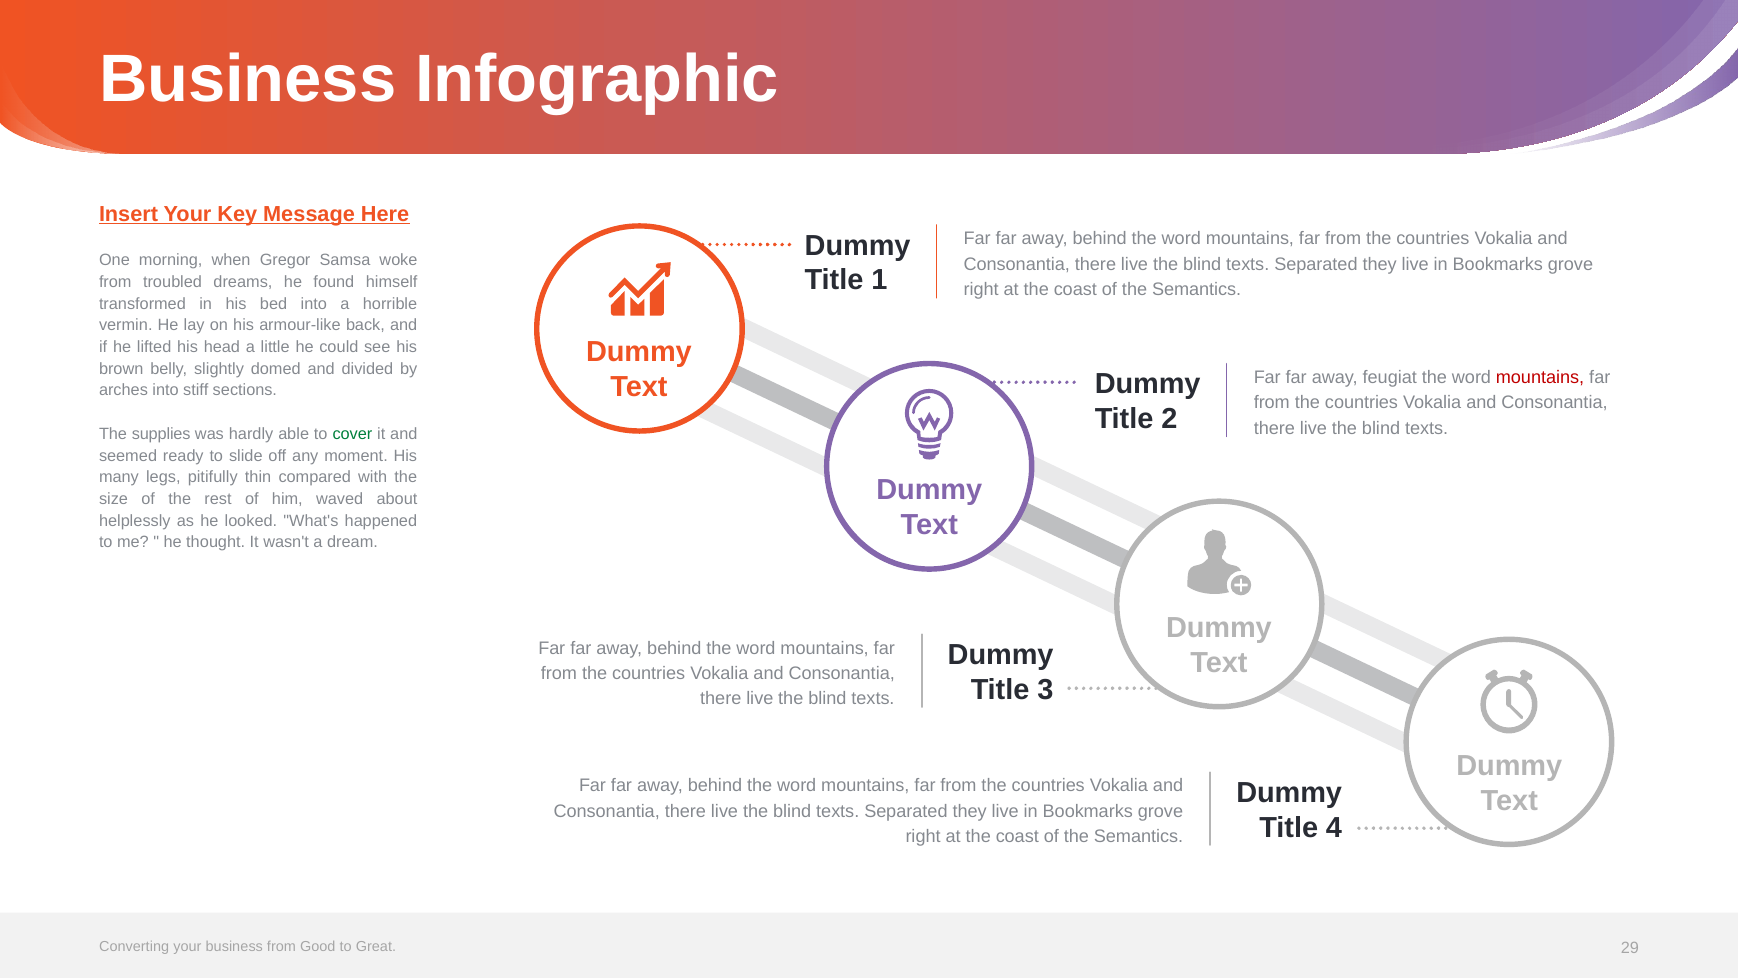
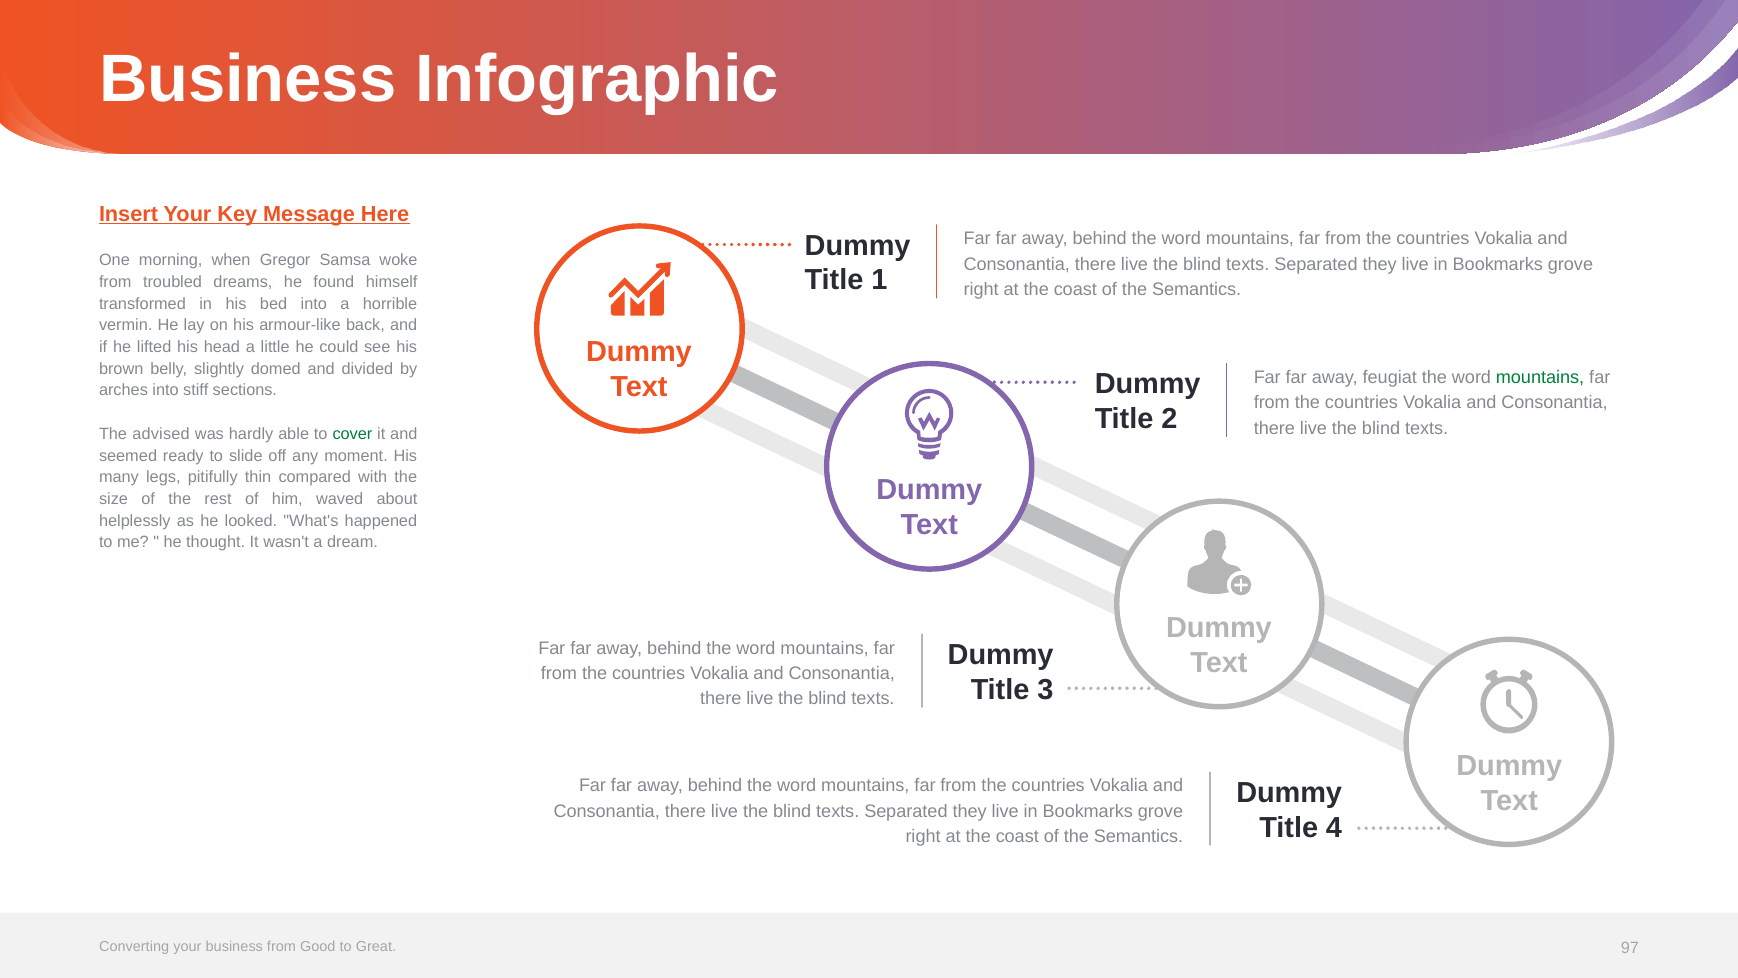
mountains colour: red -> green (1540, 377)
supplies: supplies -> advised (161, 434)
29: 29 -> 97 (1630, 947)
